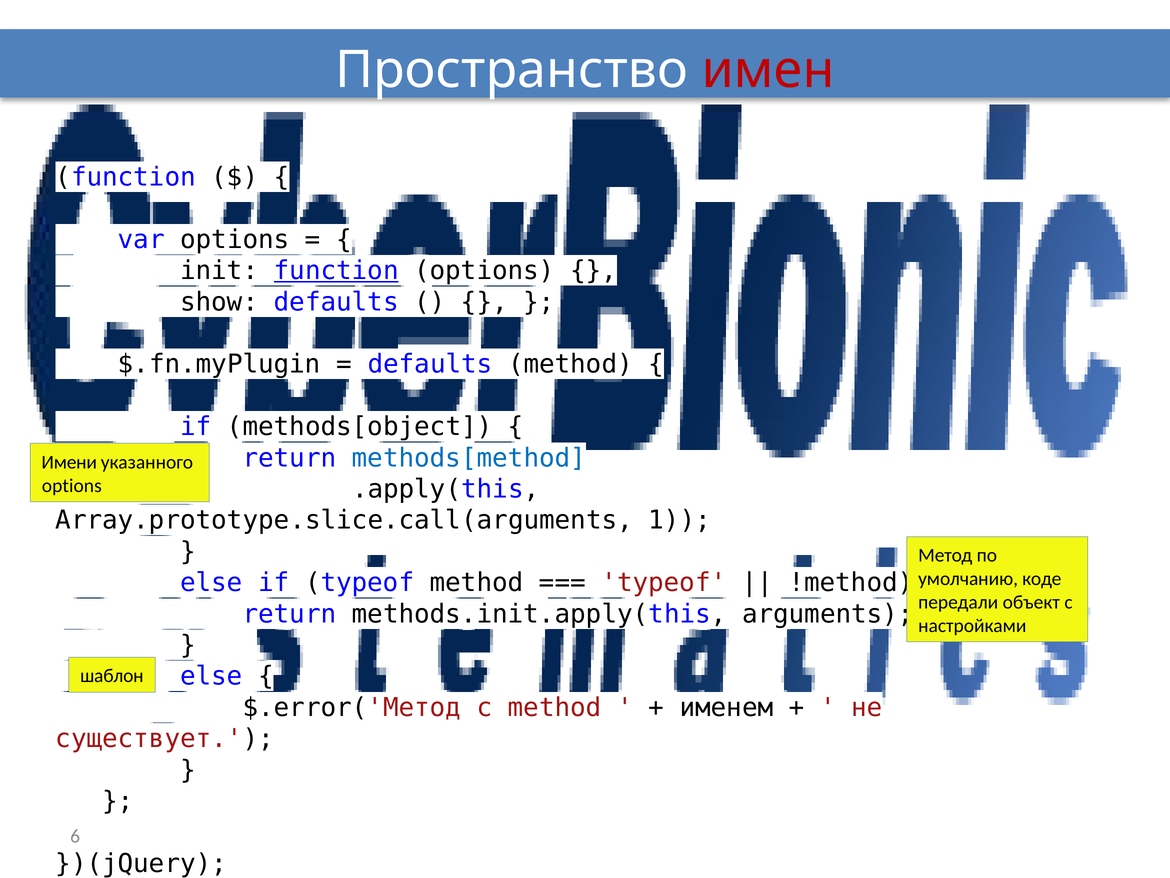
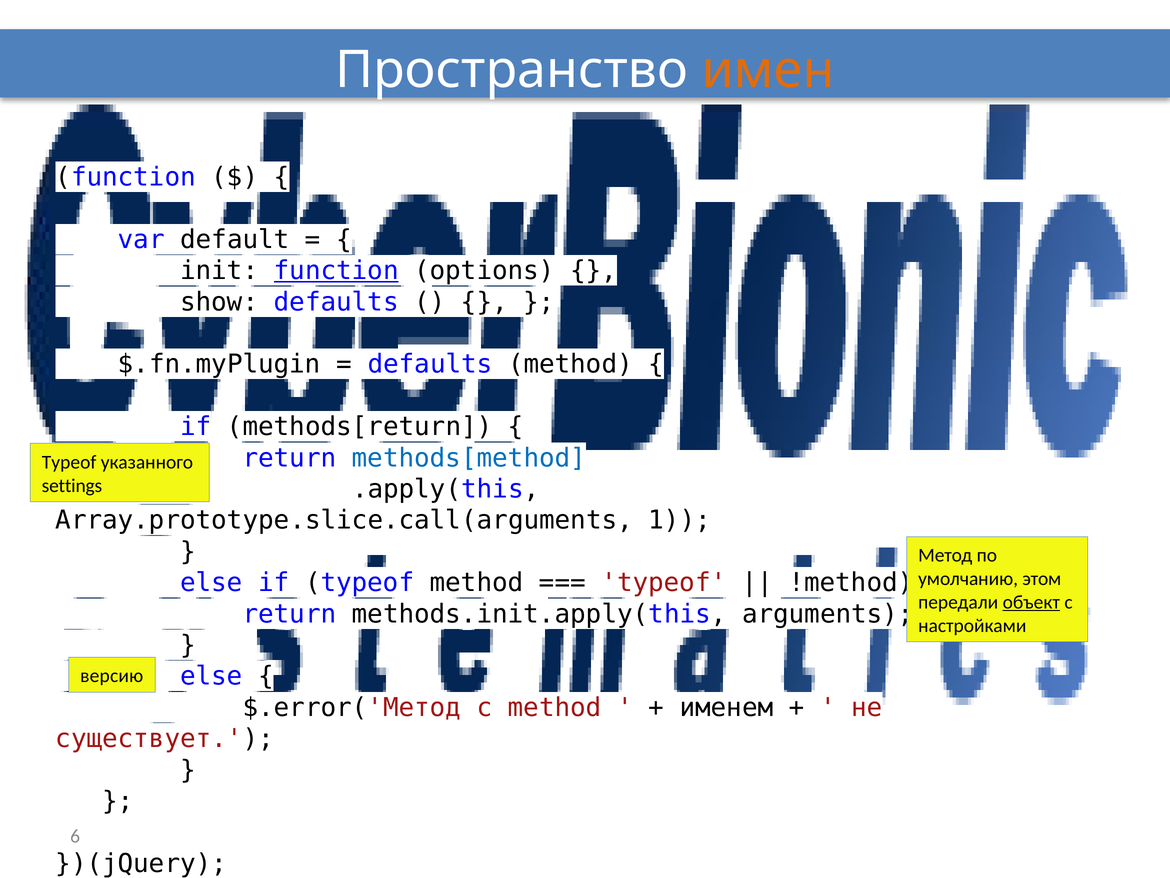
имен colour: red -> orange (768, 70)
var options: options -> default (235, 239)
methods[object: methods[object -> methods[return (360, 427)
Имени: Имени -> Typeof (69, 462)
options: options -> settings (72, 485)
коде: коде -> этом (1042, 578)
объект underline: none -> present (1031, 602)
шаблон: шаблон -> версию (112, 676)
